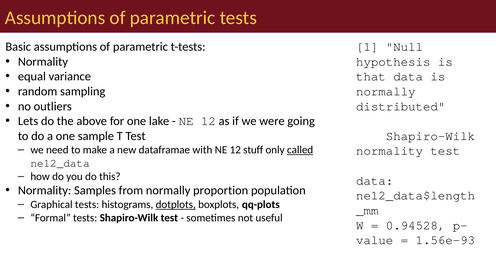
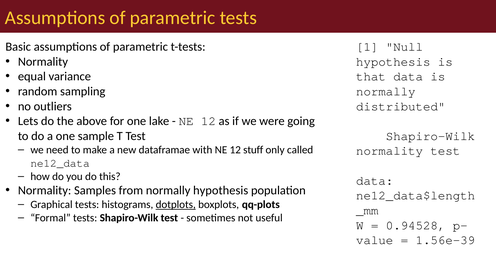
called underline: present -> none (300, 150)
normally proportion: proportion -> hypothesis (221, 191)
1.56e-93: 1.56e-93 -> 1.56e-39 (445, 240)
